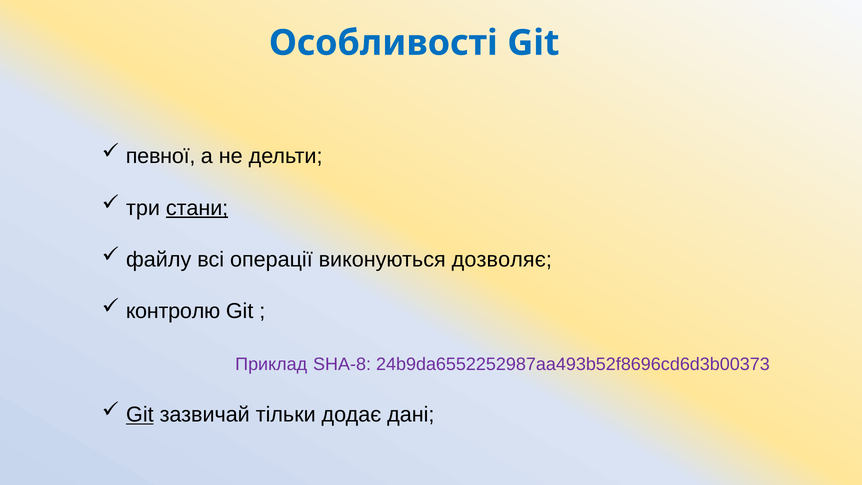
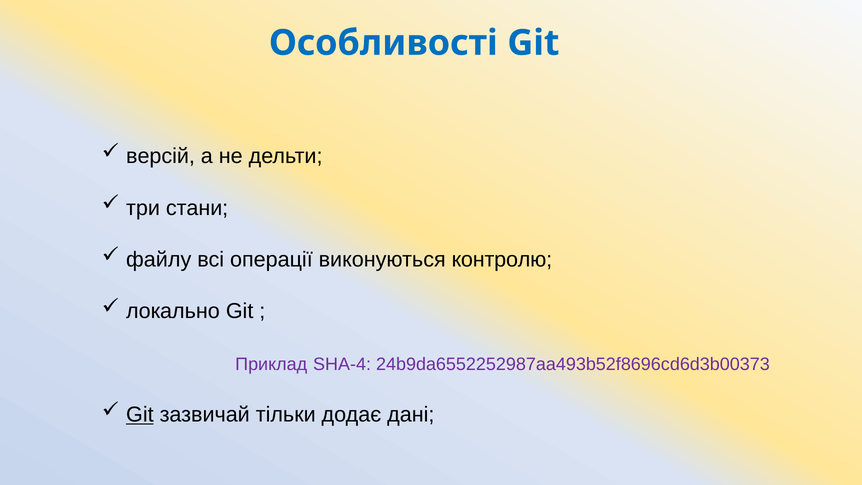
певної: певної -> версій (161, 156)
стани underline: present -> none (197, 208)
дозволяє: дозволяє -> контролю (502, 260)
контролю: контролю -> локально (173, 311)
SHA-8: SHA-8 -> SHA-4 (342, 364)
